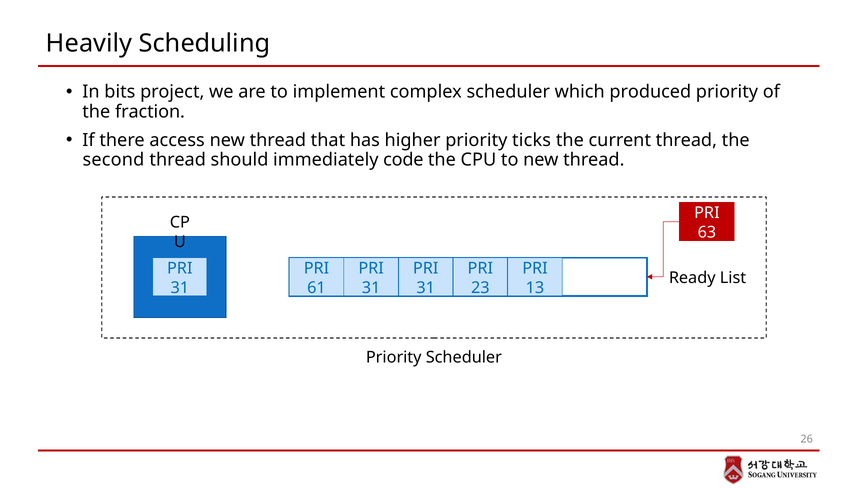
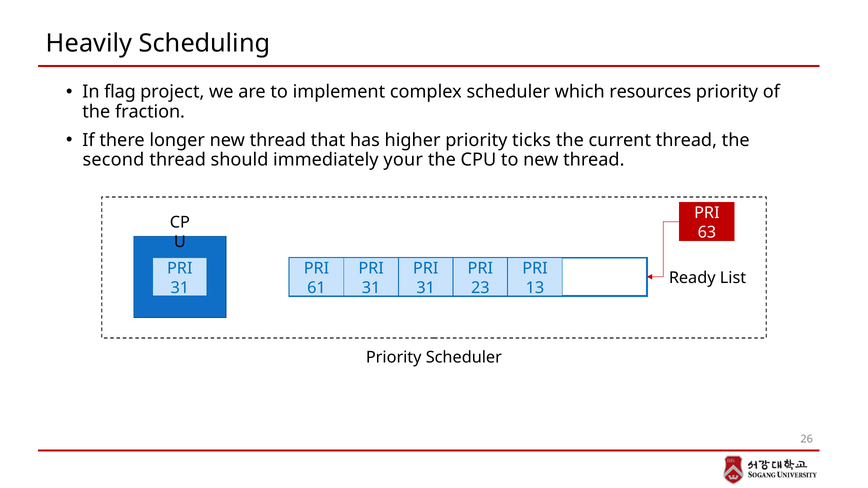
bits: bits -> flag (120, 92)
produced: produced -> resources (650, 92)
access: access -> longer (177, 140)
code: code -> your (403, 160)
